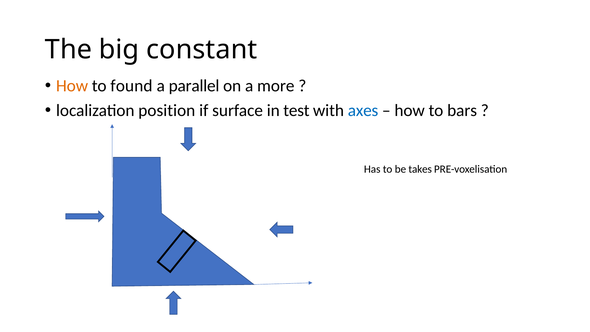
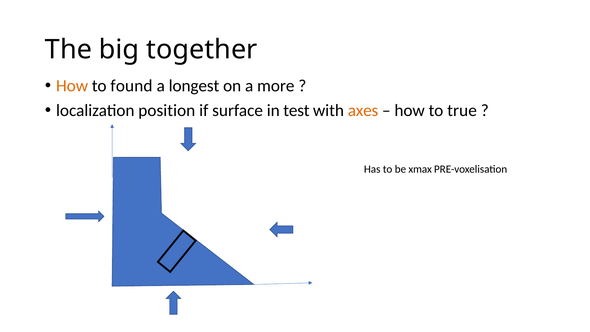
constant: constant -> together (202, 50)
parallel: parallel -> longest (194, 86)
axes colour: blue -> orange (363, 110)
bars: bars -> true (462, 110)
takes: takes -> xmax (420, 169)
